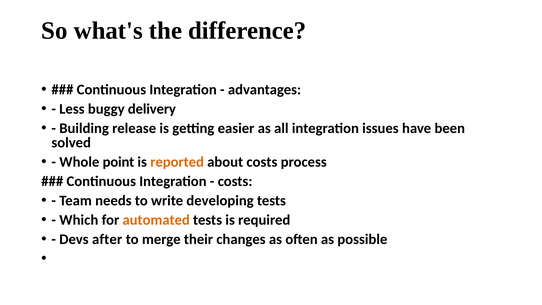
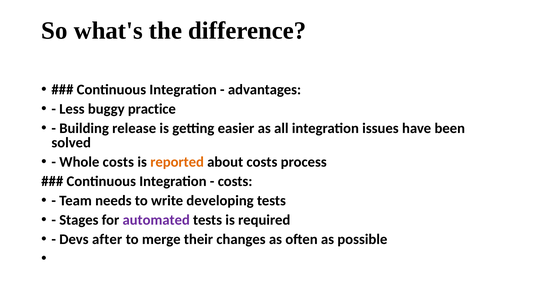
delivery: delivery -> practice (152, 109)
Whole point: point -> costs (118, 162)
Which: Which -> Stages (79, 220)
automated colour: orange -> purple (156, 220)
